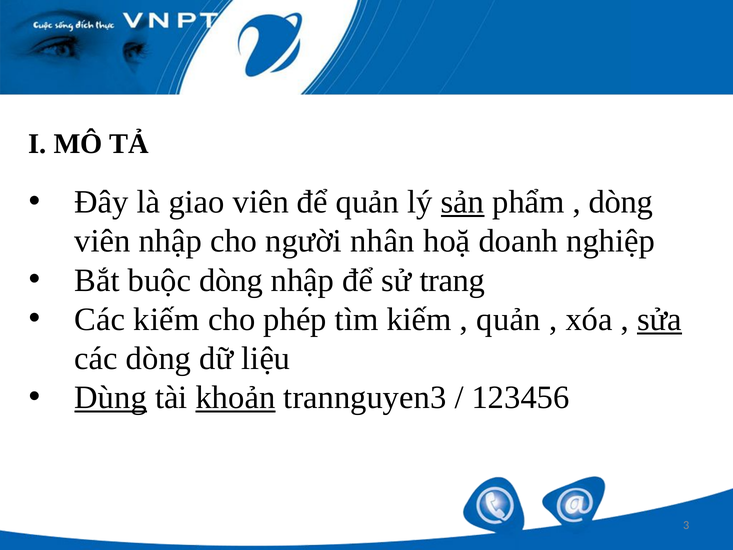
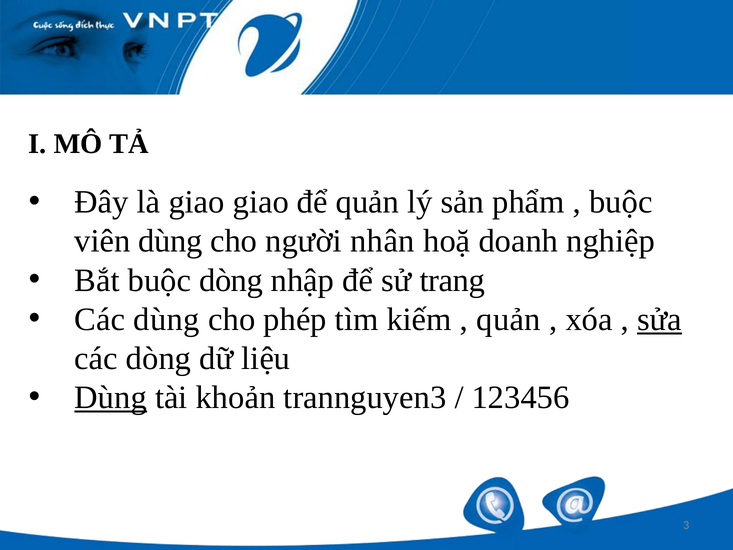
giao viên: viên -> giao (261, 202)
sản underline: present -> none (463, 202)
dòng: dòng -> buộc (621, 202)
viên nhập: nhập -> dùng (171, 241)
Các kiếm: kiếm -> dùng (166, 319)
khoản underline: present -> none (235, 397)
